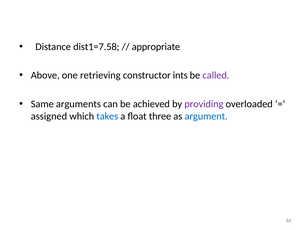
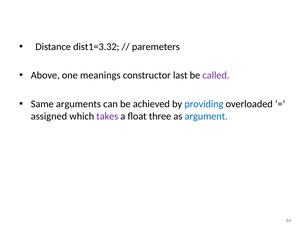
dist1=7.58: dist1=7.58 -> dist1=3.32 (96, 47)
appropriate: appropriate -> paremeters (156, 47)
retrieving: retrieving -> meanings (100, 75)
ints: ints -> last (180, 75)
providing colour: purple -> blue (204, 104)
takes colour: blue -> purple (107, 116)
